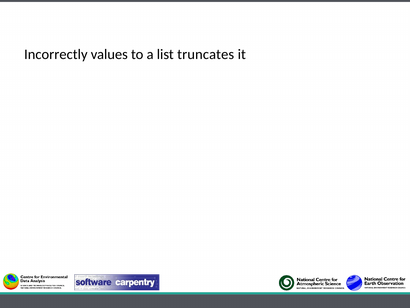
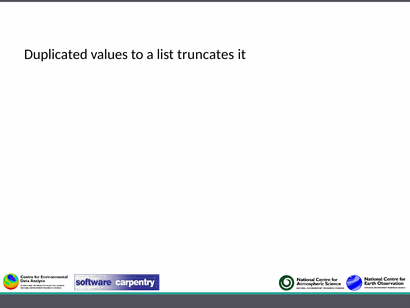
Incorrectly: Incorrectly -> Duplicated (56, 54)
